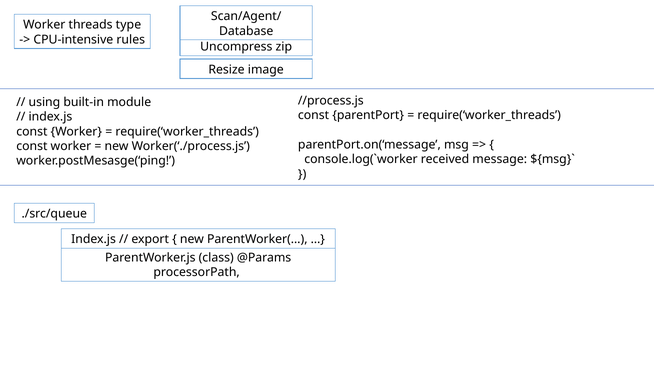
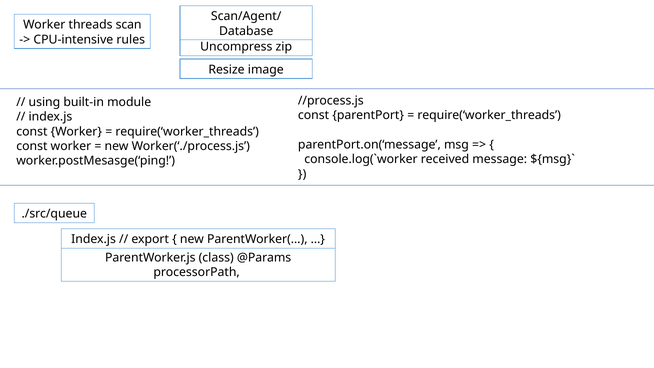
type: type -> scan (129, 25)
